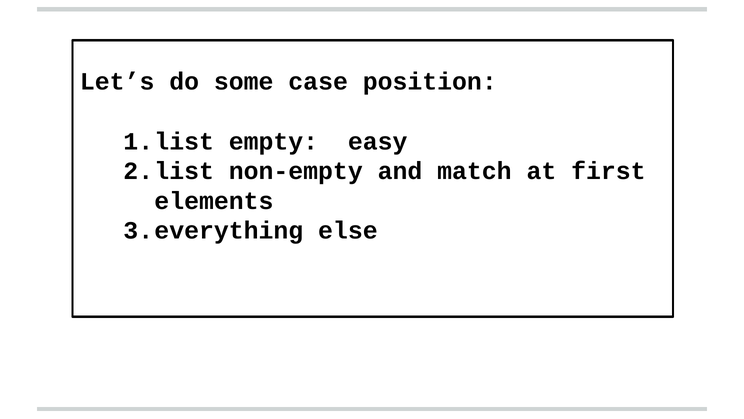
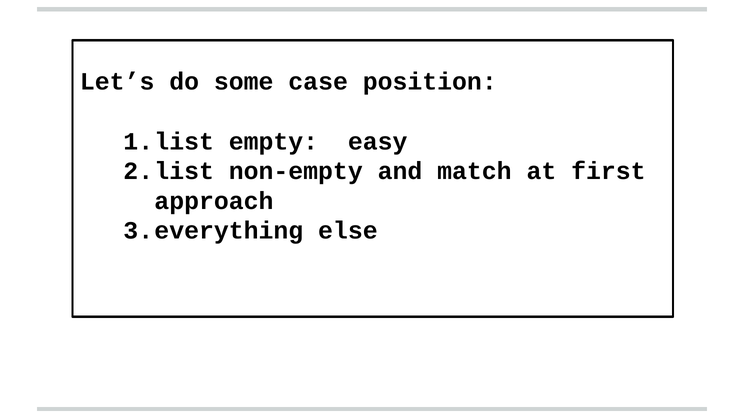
elements: elements -> approach (214, 201)
